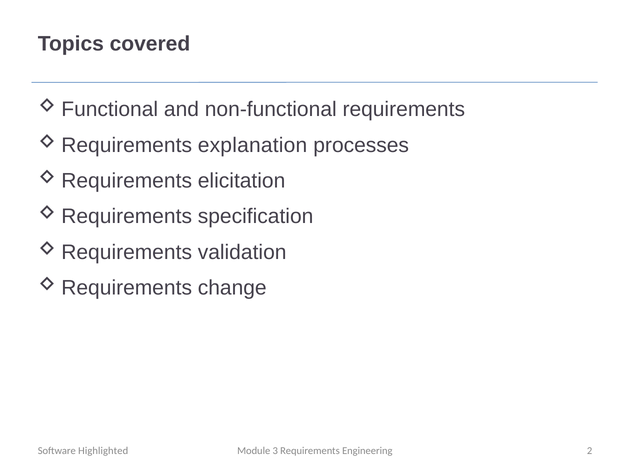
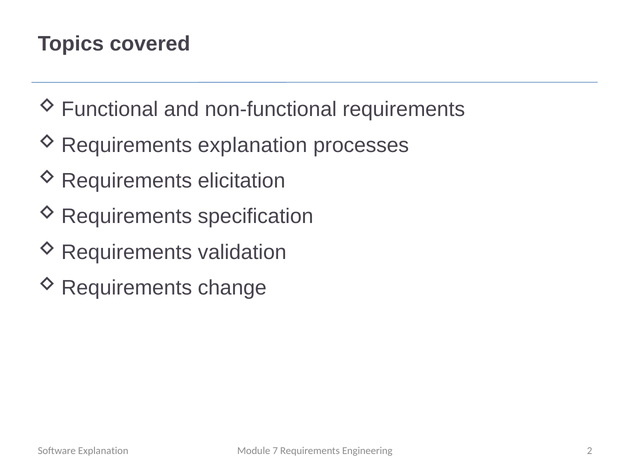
Software Highlighted: Highlighted -> Explanation (103, 451)
3: 3 -> 7 (275, 451)
